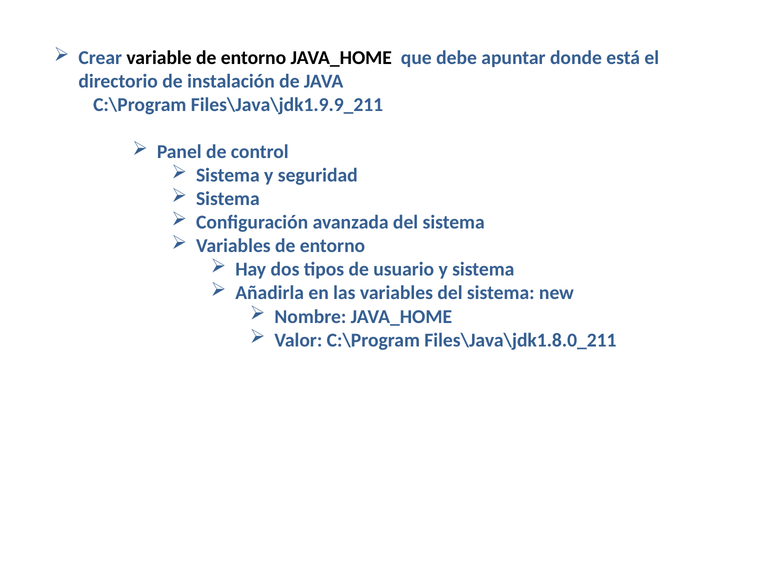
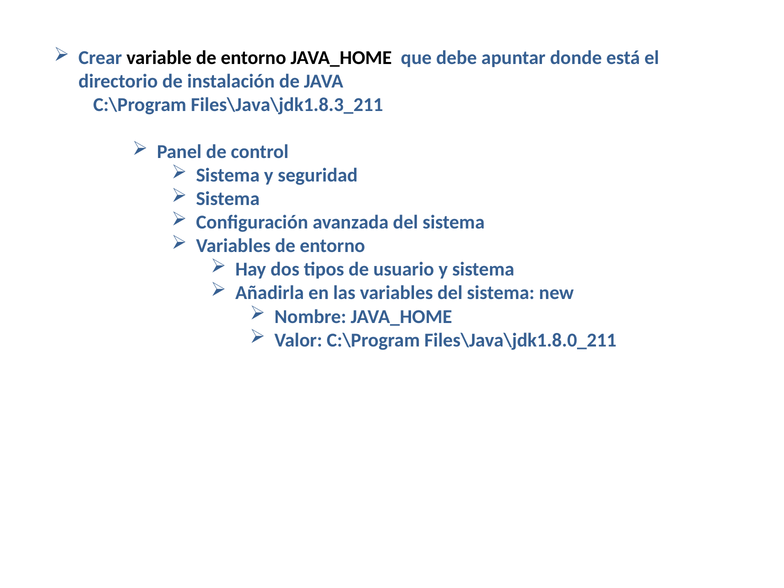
Files\Java\jdk1.9.9_211: Files\Java\jdk1.9.9_211 -> Files\Java\jdk1.8.3_211 (287, 105)
